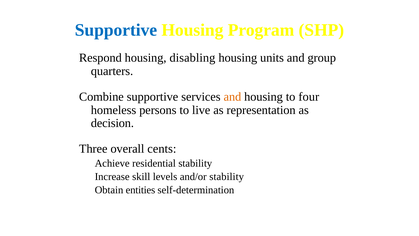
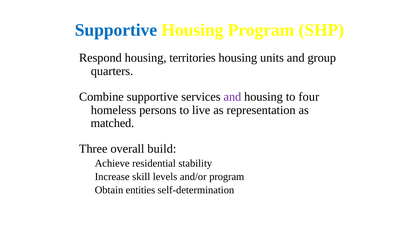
disabling: disabling -> territories (193, 58)
and colour: orange -> purple (232, 97)
decision: decision -> matched (112, 123)
cents: cents -> build (162, 149)
and/or stability: stability -> program (227, 176)
